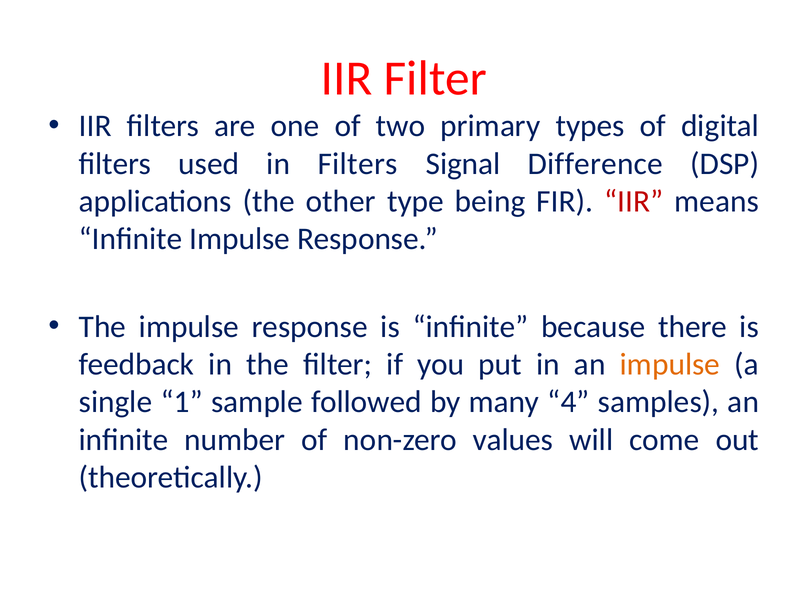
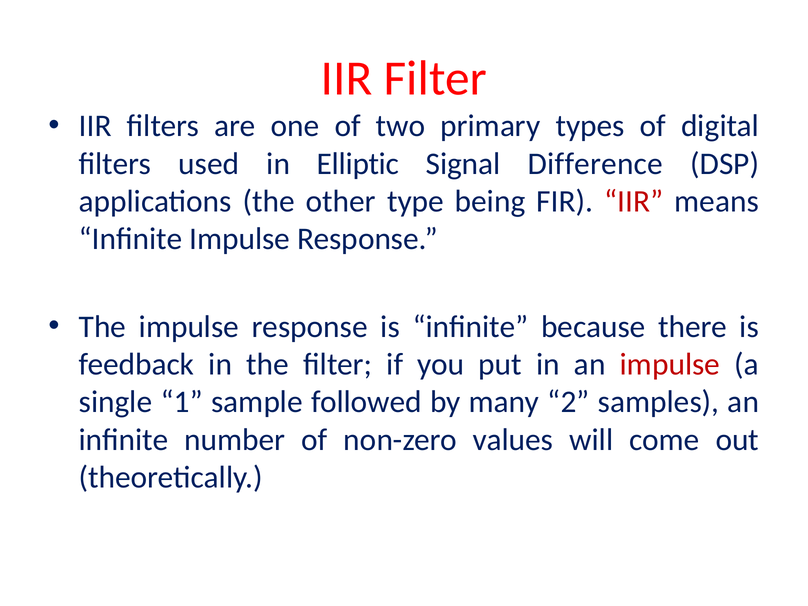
in Filters: Filters -> Elliptic (358, 164)
impulse colour: orange -> red (670, 364)
4: 4 -> 2 (568, 402)
